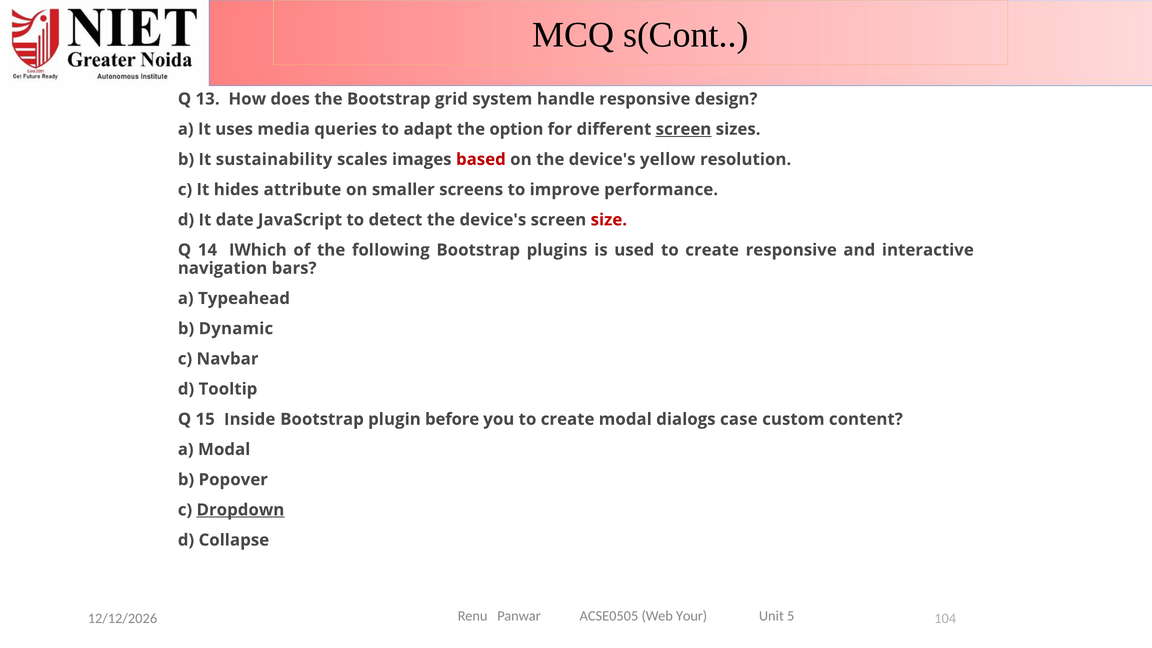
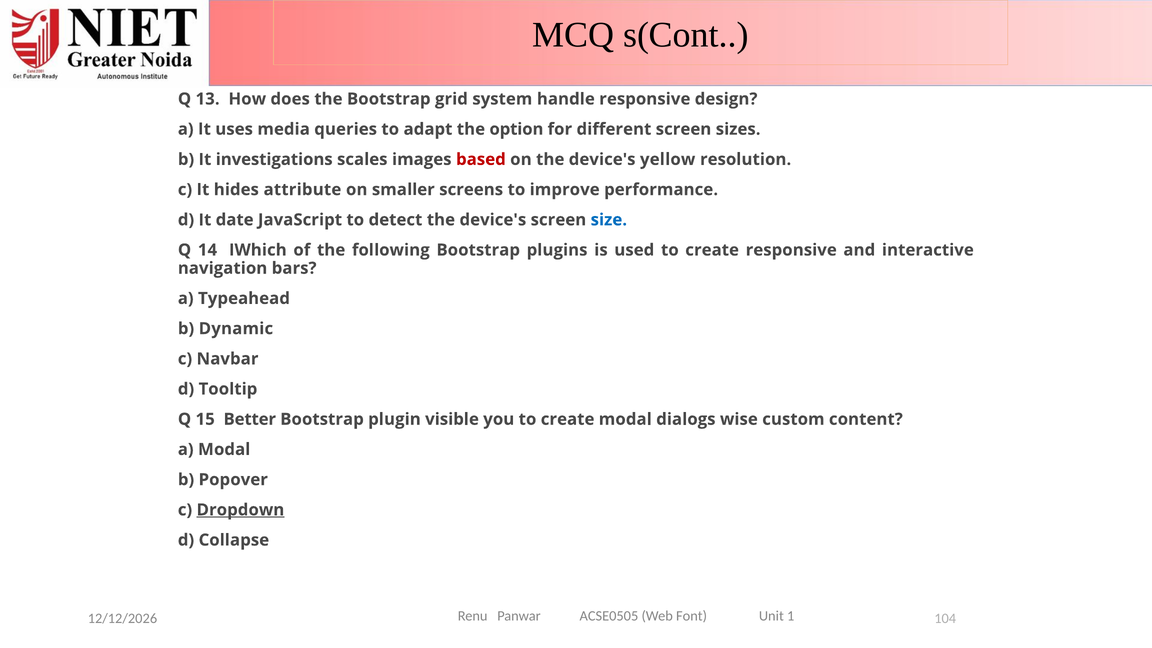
screen underline: present -> none (684, 129)
sustainability: sustainability -> investigations (274, 159)
size colour: red -> blue (609, 220)
Inside: Inside -> Better (250, 419)
before: before -> visible (452, 419)
case: case -> wise (739, 419)
Your: Your -> Font (692, 616)
5: 5 -> 1 (791, 616)
